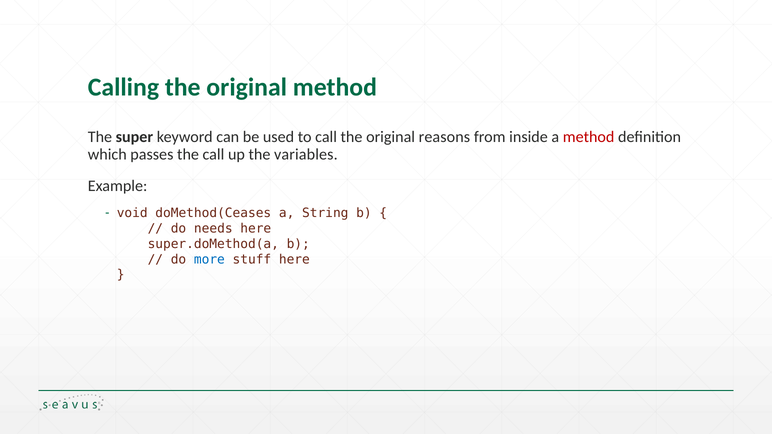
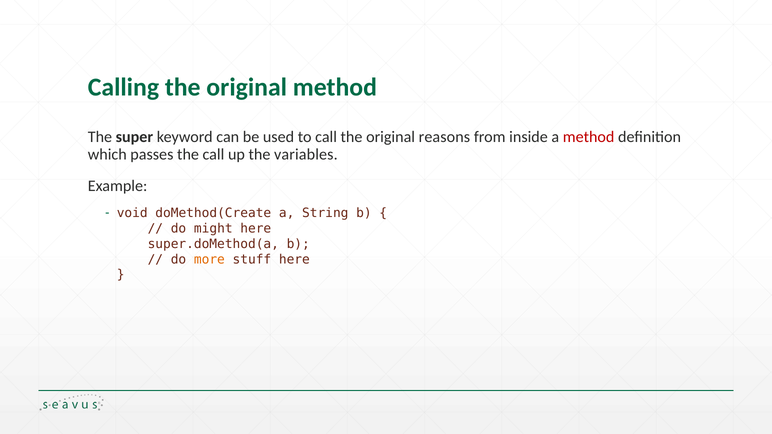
doMethod(Ceases: doMethod(Ceases -> doMethod(Create (213, 213)
needs: needs -> might (213, 229)
more colour: blue -> orange (209, 259)
